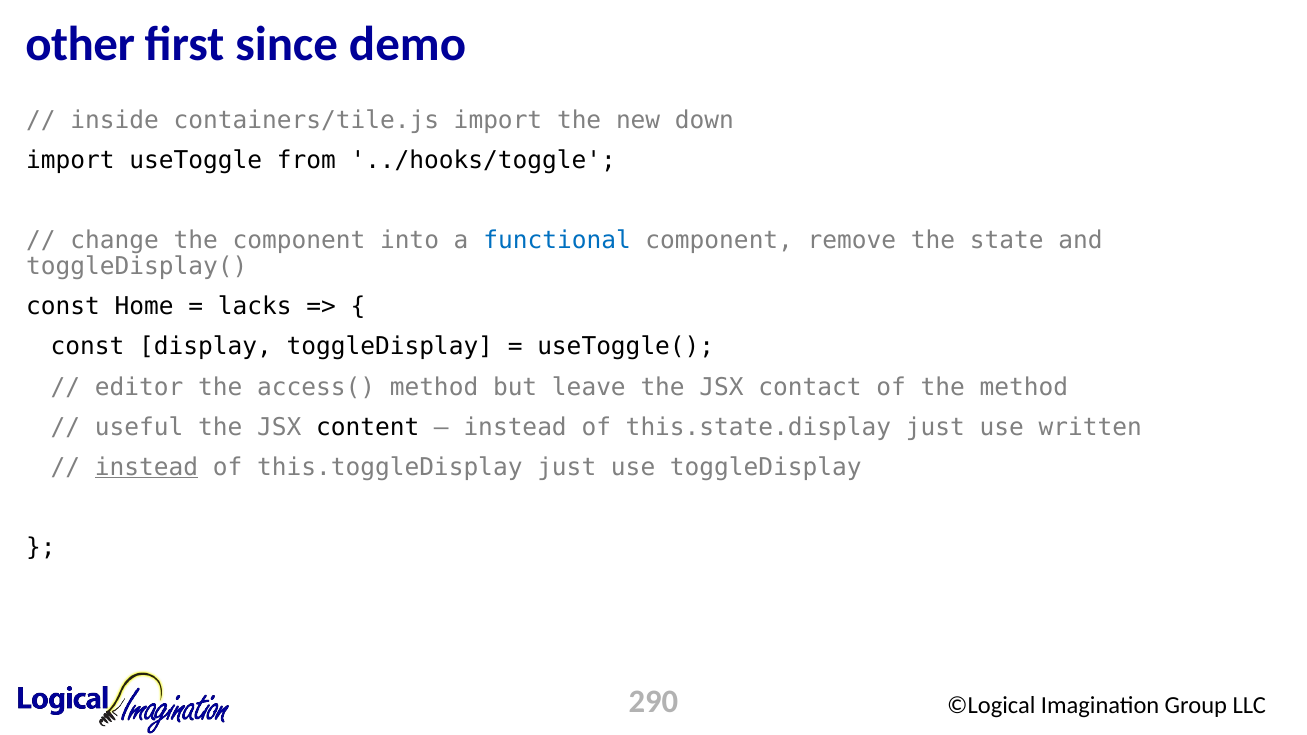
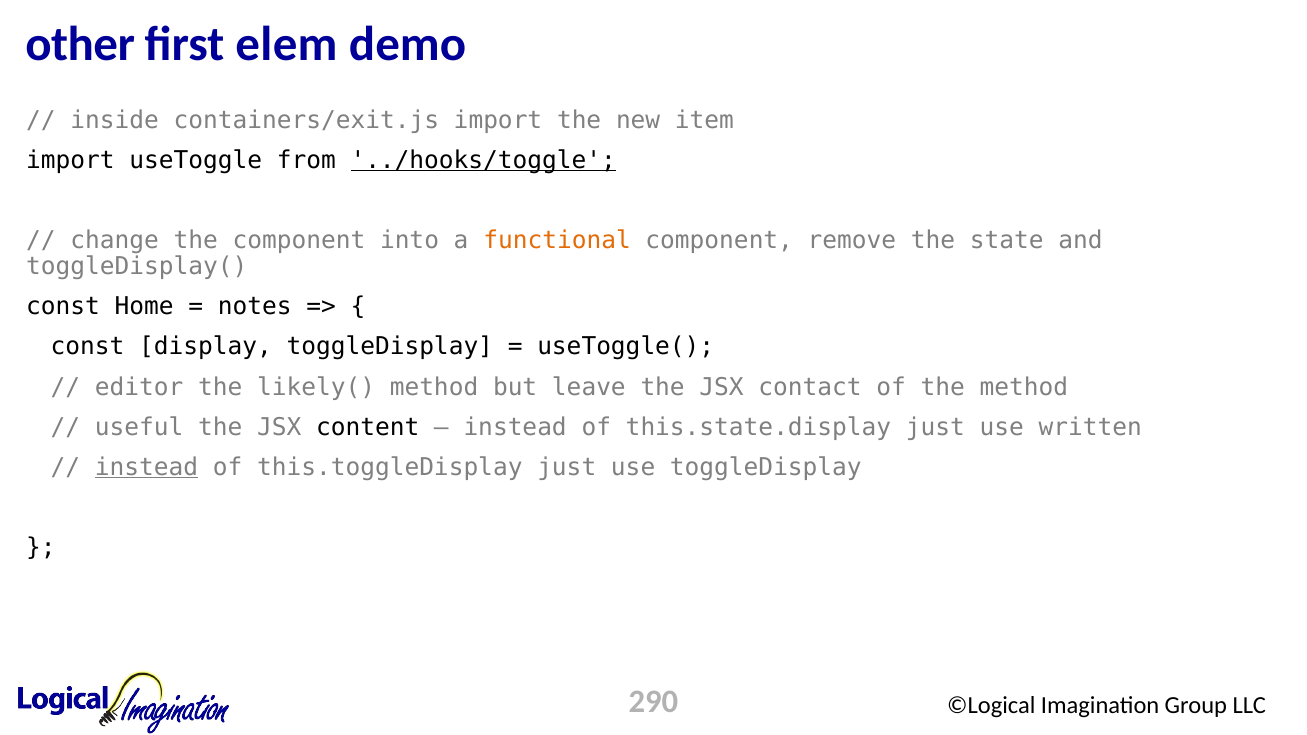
since: since -> elem (287, 45)
containers/tile.js: containers/tile.js -> containers/exit.js (306, 120)
down: down -> item (704, 120)
../hooks/toggle underline: none -> present (483, 160)
functional colour: blue -> orange (557, 240)
lacks: lacks -> notes (255, 307)
access(: access( -> likely( (316, 387)
